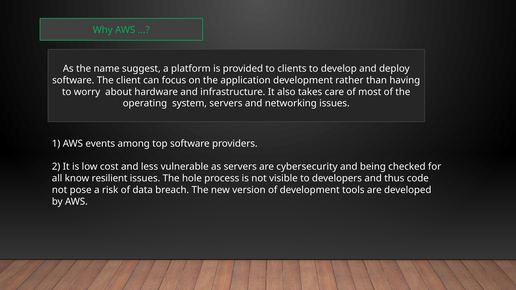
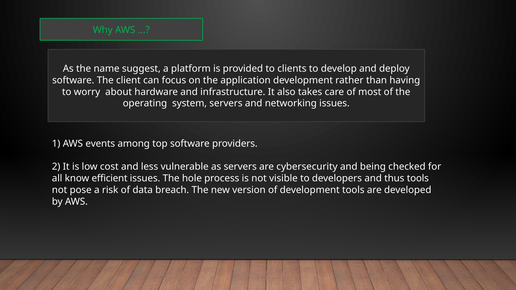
resilient: resilient -> efficient (110, 178)
thus code: code -> tools (418, 178)
